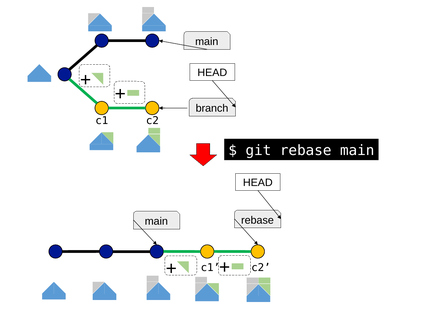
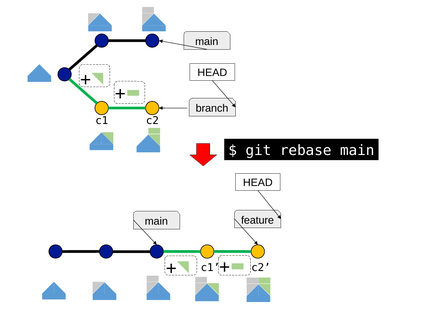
main rebase: rebase -> feature (257, 220)
